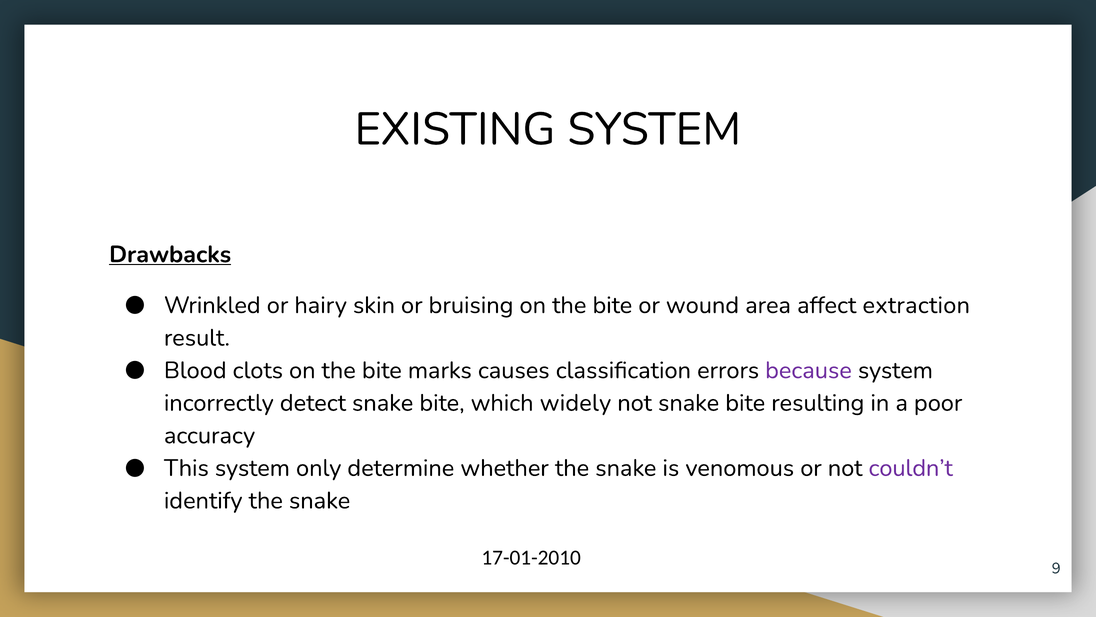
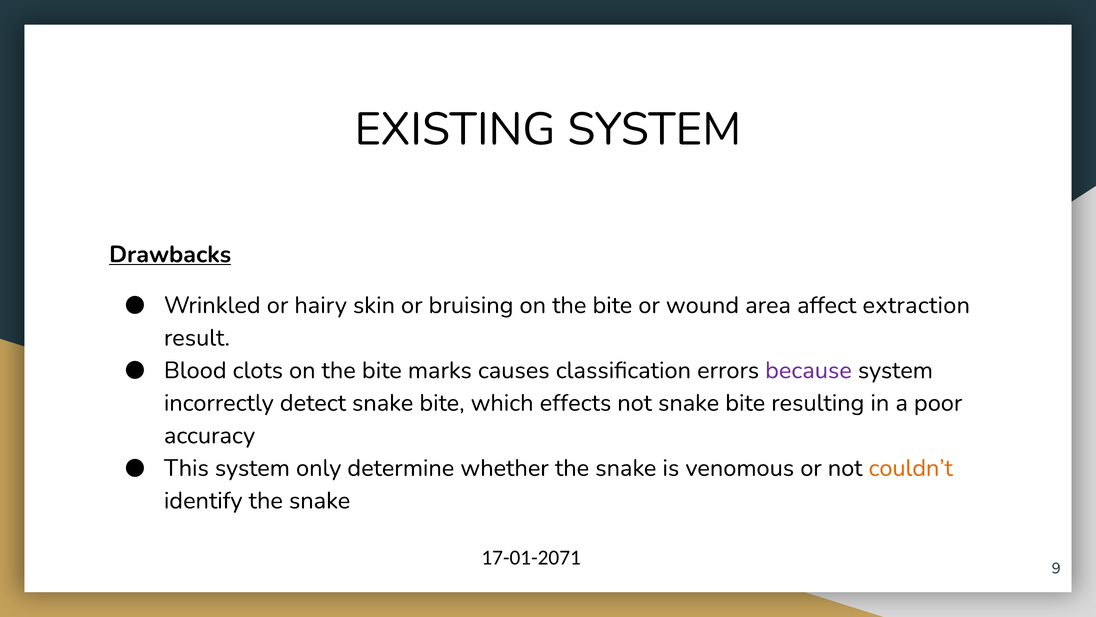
widely: widely -> effects (576, 403)
couldn’t colour: purple -> orange (911, 468)
17-01-2010: 17-01-2010 -> 17-01-2071 (531, 557)
